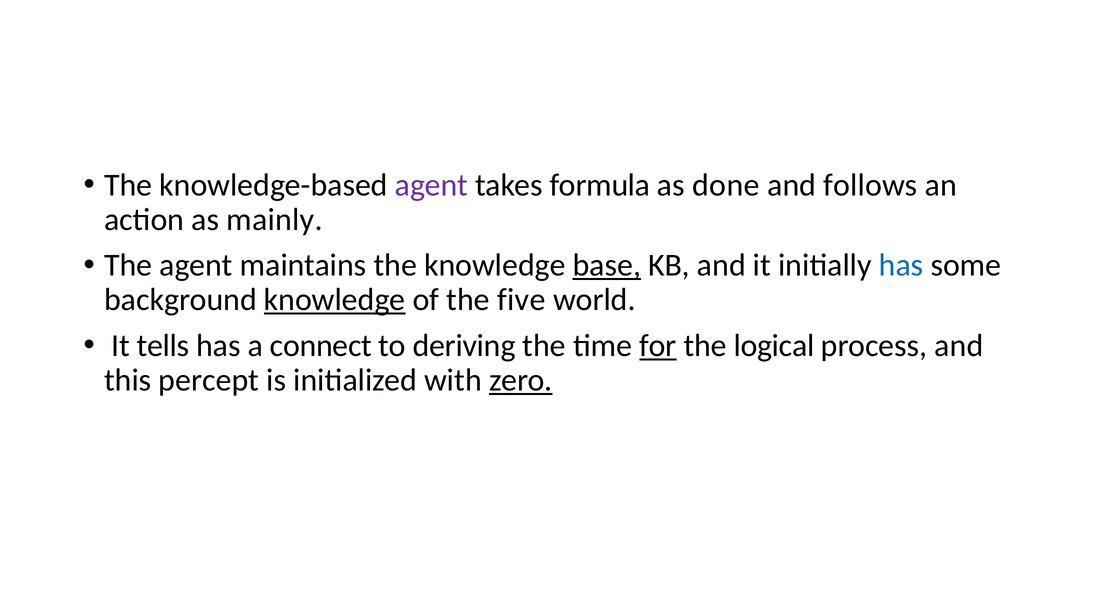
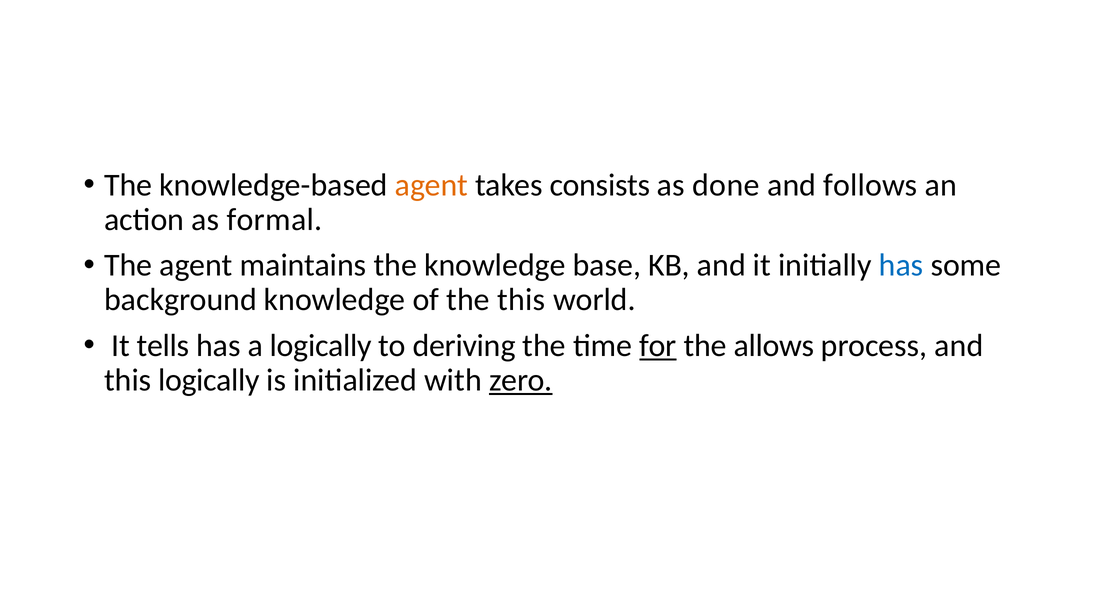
agent colour: purple -> orange (432, 185)
formula: formula -> consists (600, 185)
mainly: mainly -> formal (274, 220)
base underline: present -> none (607, 266)
knowledge underline: present -> none (335, 300)
the five: five -> this (521, 300)
a connect: connect -> logically (321, 346)
logical: logical -> allows (774, 346)
this percept: percept -> logically (209, 380)
